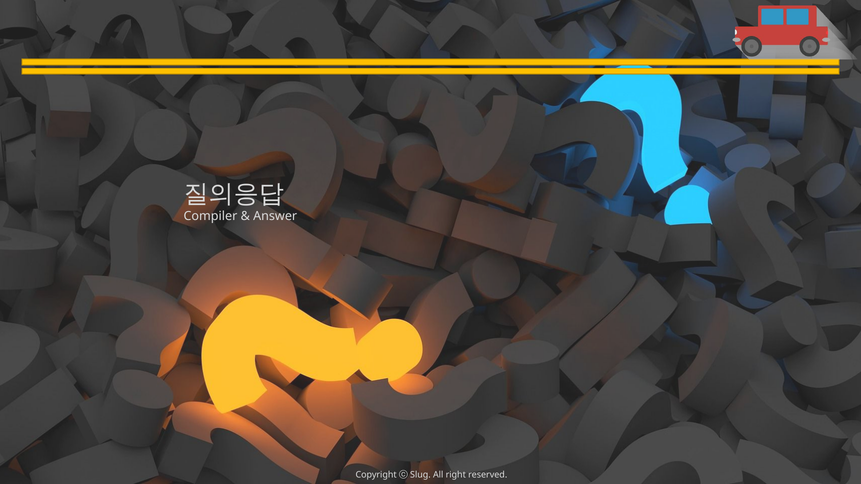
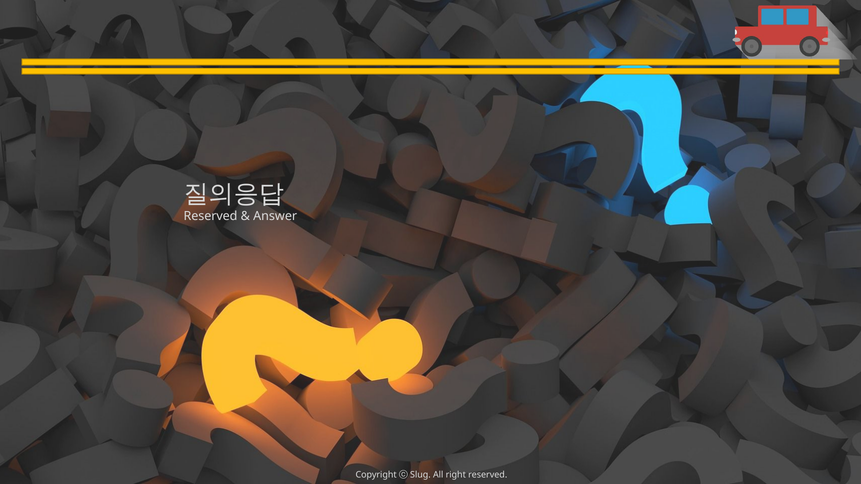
Compiler: Compiler -> Reserved (210, 216)
